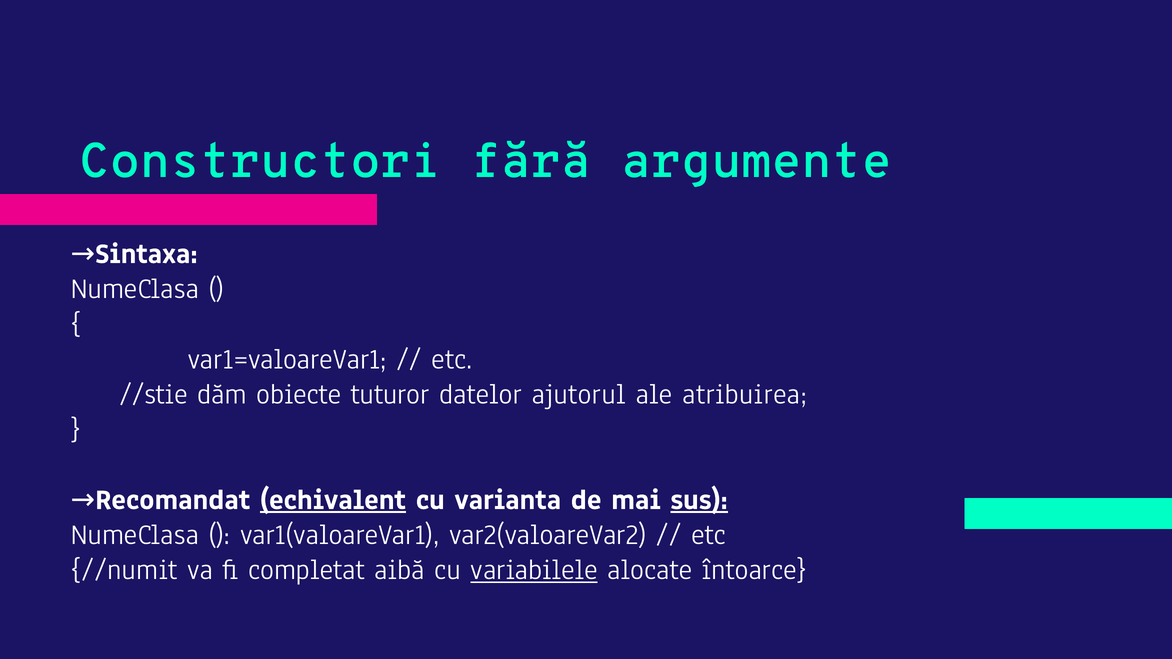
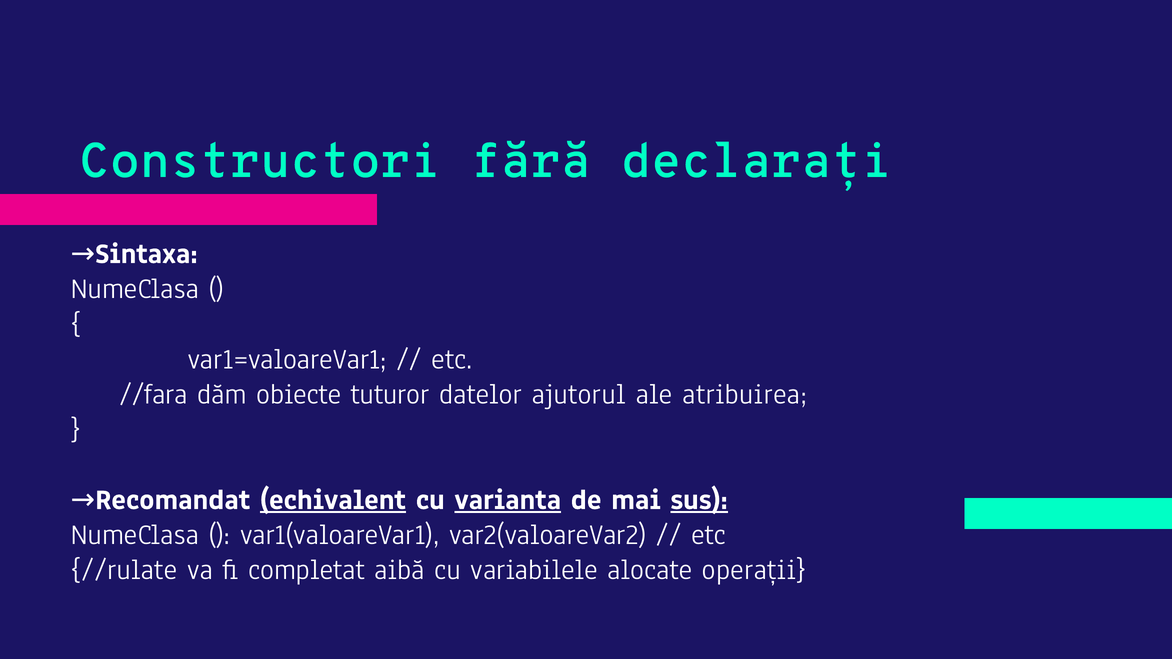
argumente: argumente -> declarați (756, 161)
//stie: //stie -> //fara (153, 394)
varianta underline: none -> present (508, 500)
//numit: //numit -> //rulate (124, 570)
variabilele underline: present -> none (534, 570)
întoarce: întoarce -> operații (754, 570)
